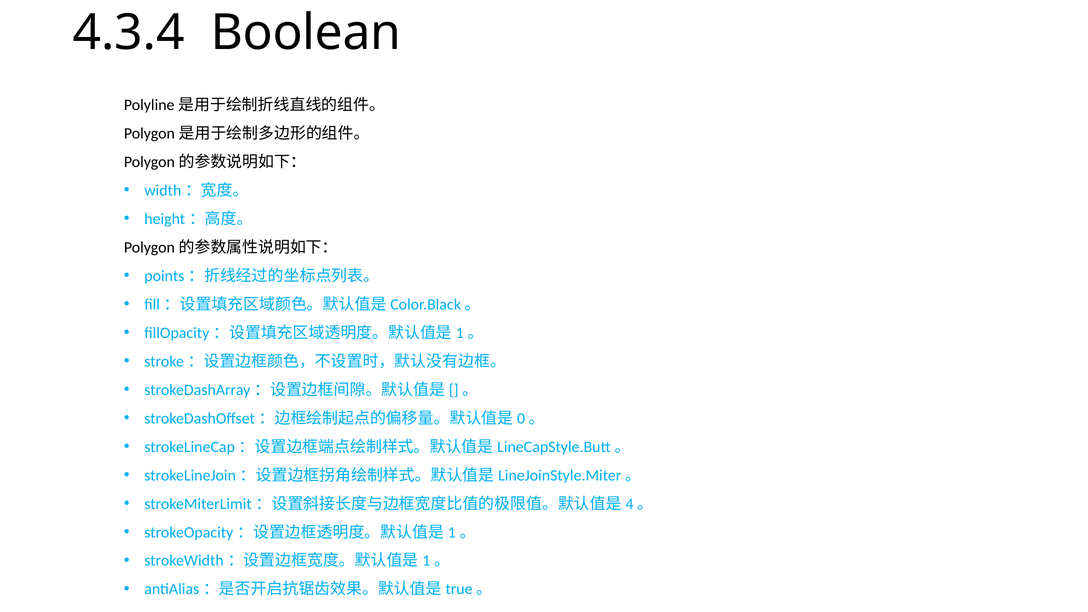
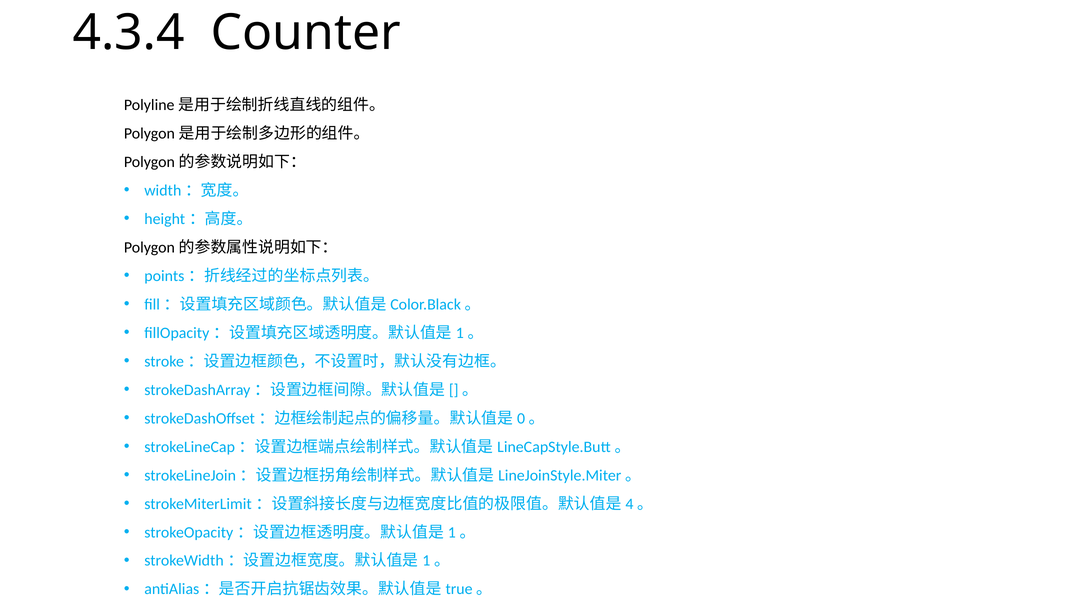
Boolean: Boolean -> Counter (306, 33)
